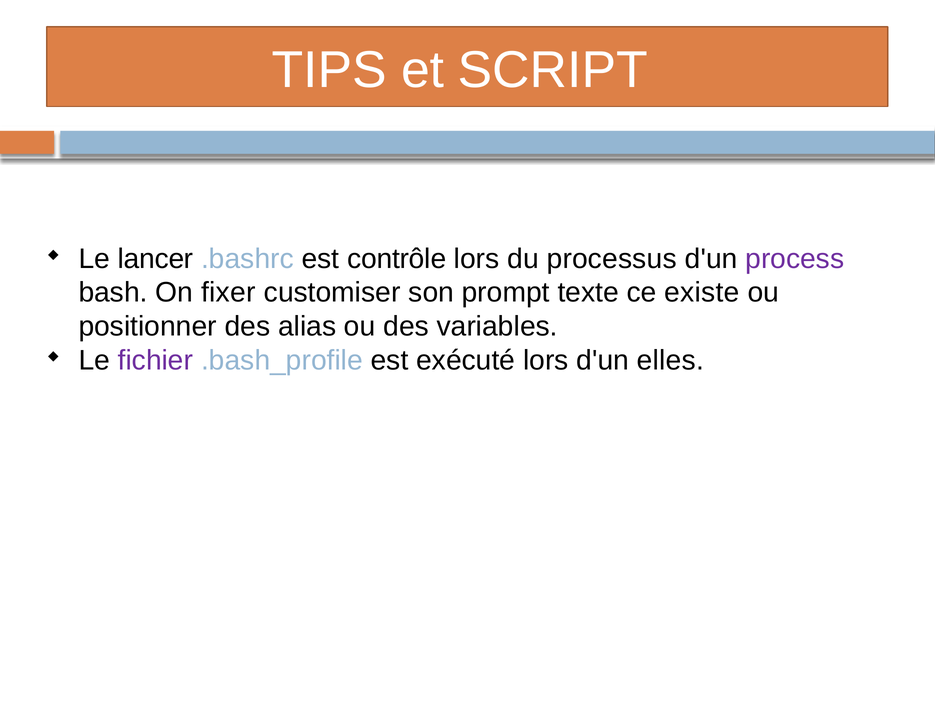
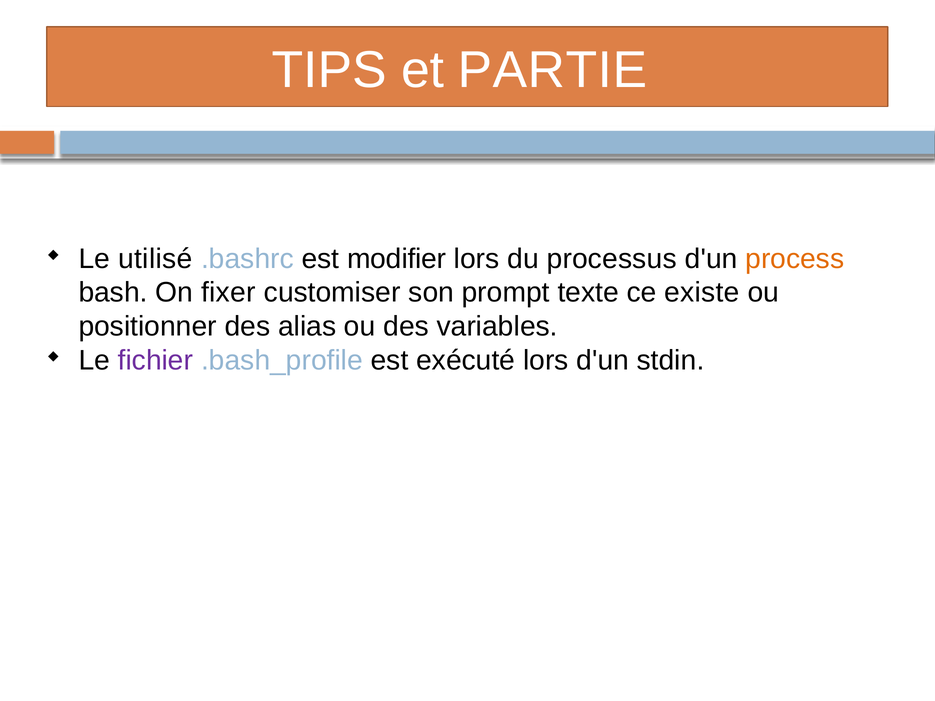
SCRIPT: SCRIPT -> PARTIE (553, 70)
lancer: lancer -> utilisé (155, 259)
contrôle: contrôle -> modifier (397, 259)
process colour: purple -> orange (795, 259)
elles: elles -> stdin (671, 361)
